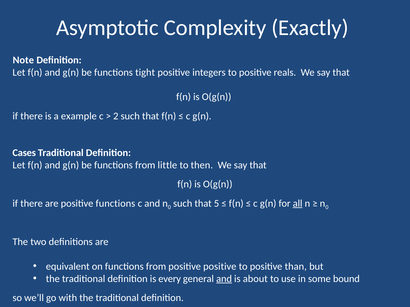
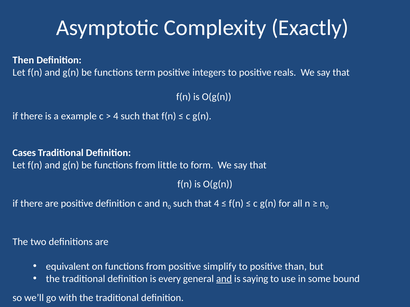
Note: Note -> Then (23, 60)
tight: tight -> term (145, 72)
2: 2 -> 4 (116, 116)
then: then -> form (202, 165)
positive functions: functions -> definition (116, 204)
that 5: 5 -> 4 (217, 204)
all underline: present -> none (298, 204)
positive positive: positive -> simplify (220, 267)
about: about -> saying (255, 279)
